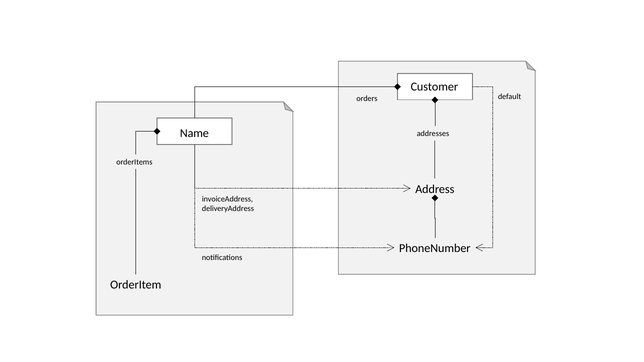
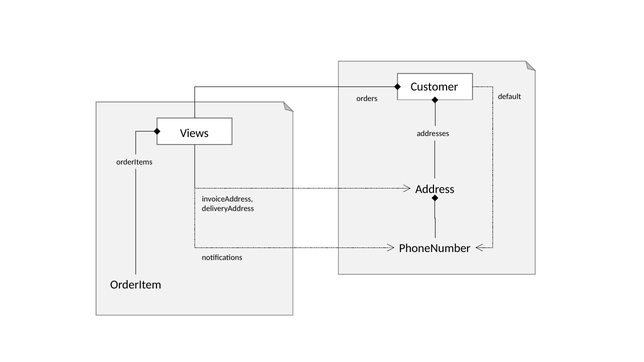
Name: Name -> Views (194, 133)
